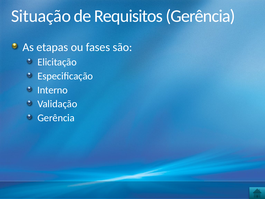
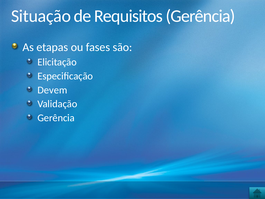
Interno: Interno -> Devem (52, 90)
